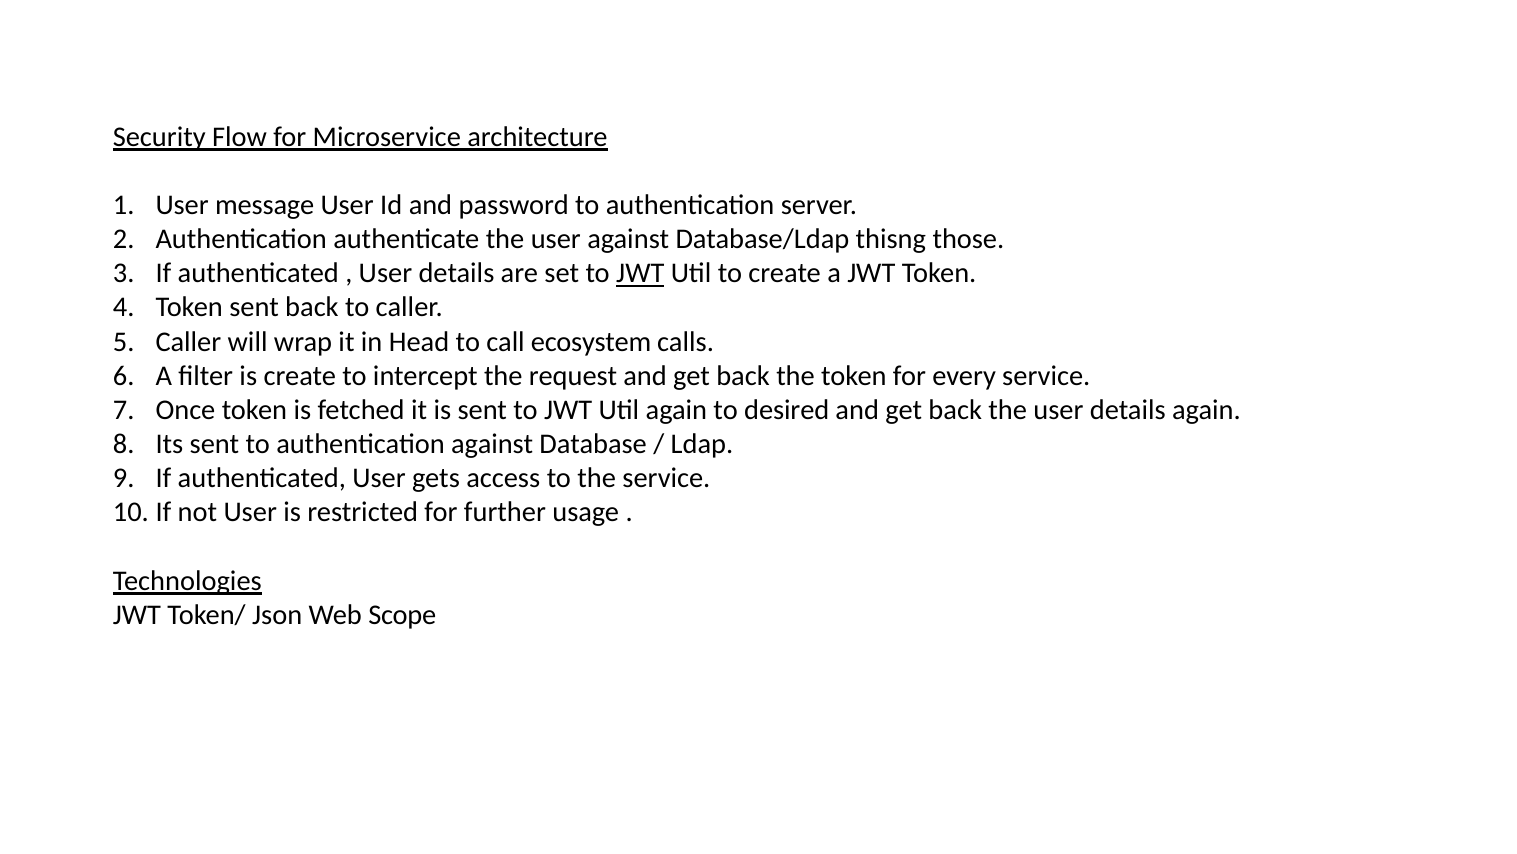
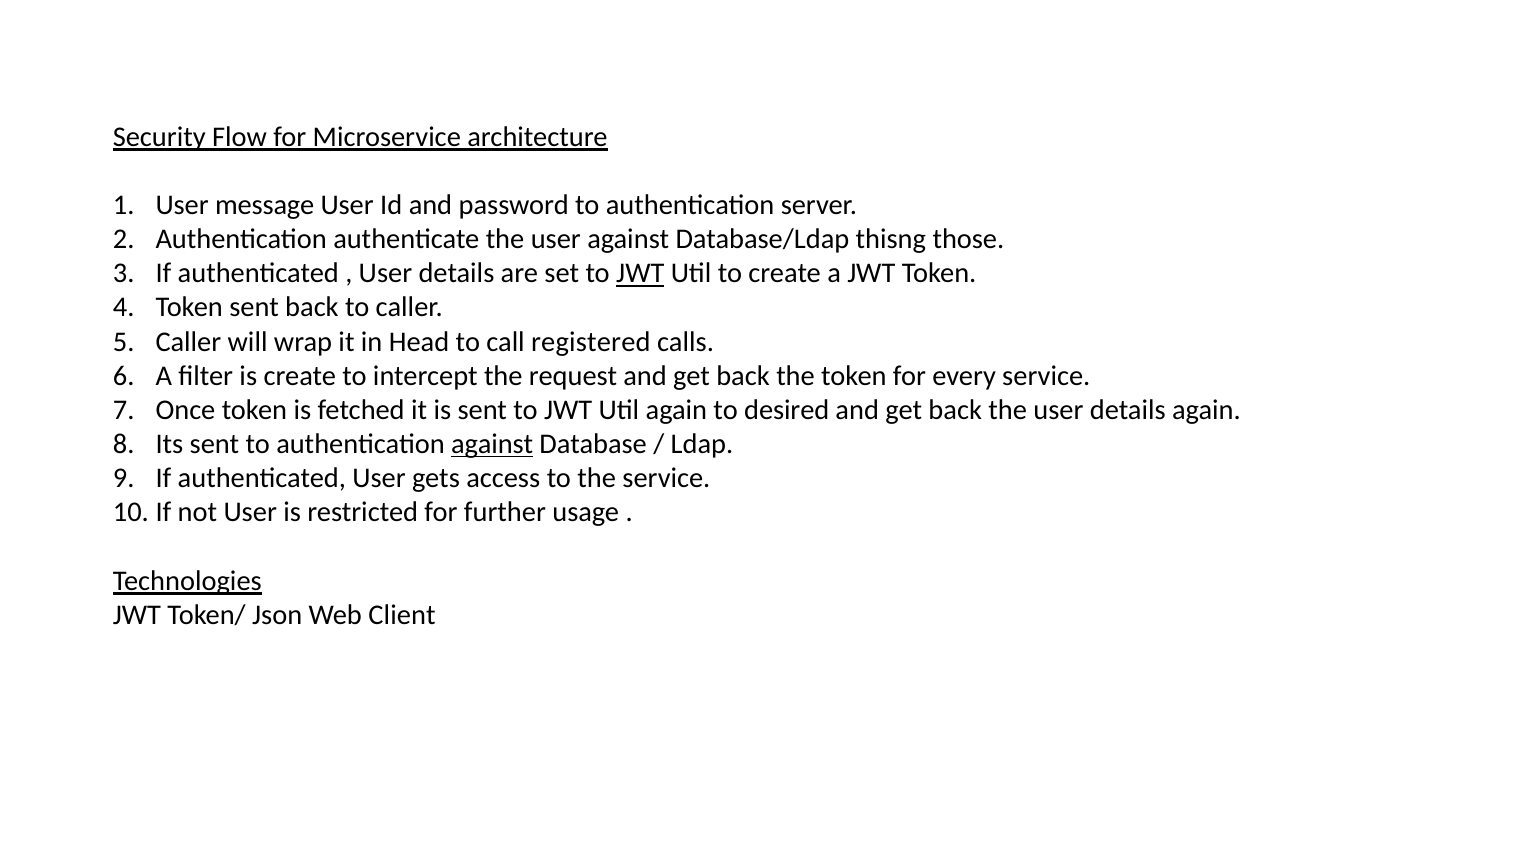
ecosystem: ecosystem -> registered (591, 341)
against underline: none -> present (492, 444)
Scope: Scope -> Client (402, 615)
